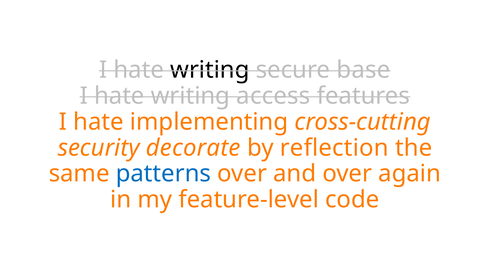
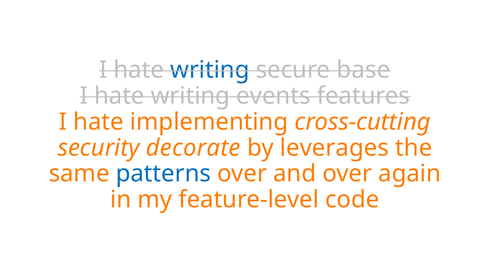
writing colour: black -> blue (210, 70)
access: access -> events (273, 96)
reflection: reflection -> leverages (334, 148)
